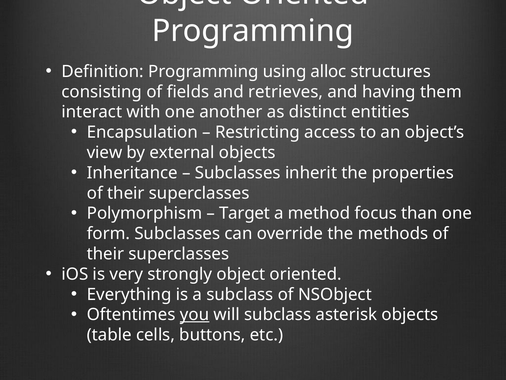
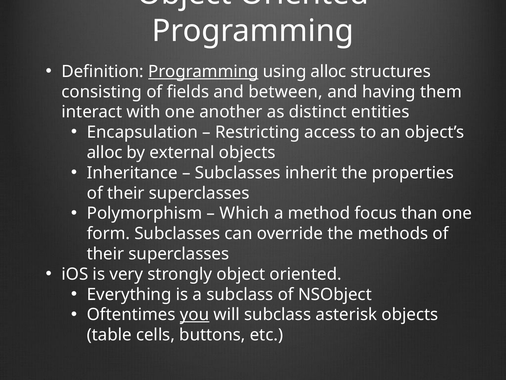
Programming underline: none -> present (203, 71)
retrieves: retrieves -> between (286, 92)
view: view -> alloc (105, 152)
Target: Target -> Which (244, 213)
